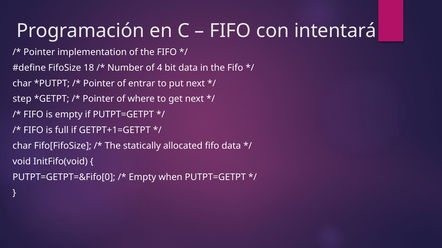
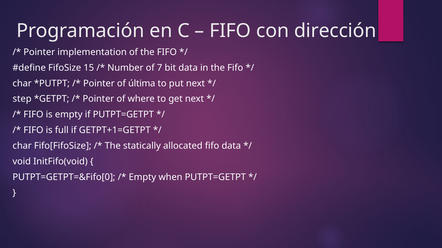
intentará: intentará -> dirección (335, 31)
18: 18 -> 15 (89, 68)
4: 4 -> 7 (160, 68)
entrar: entrar -> última (142, 84)
